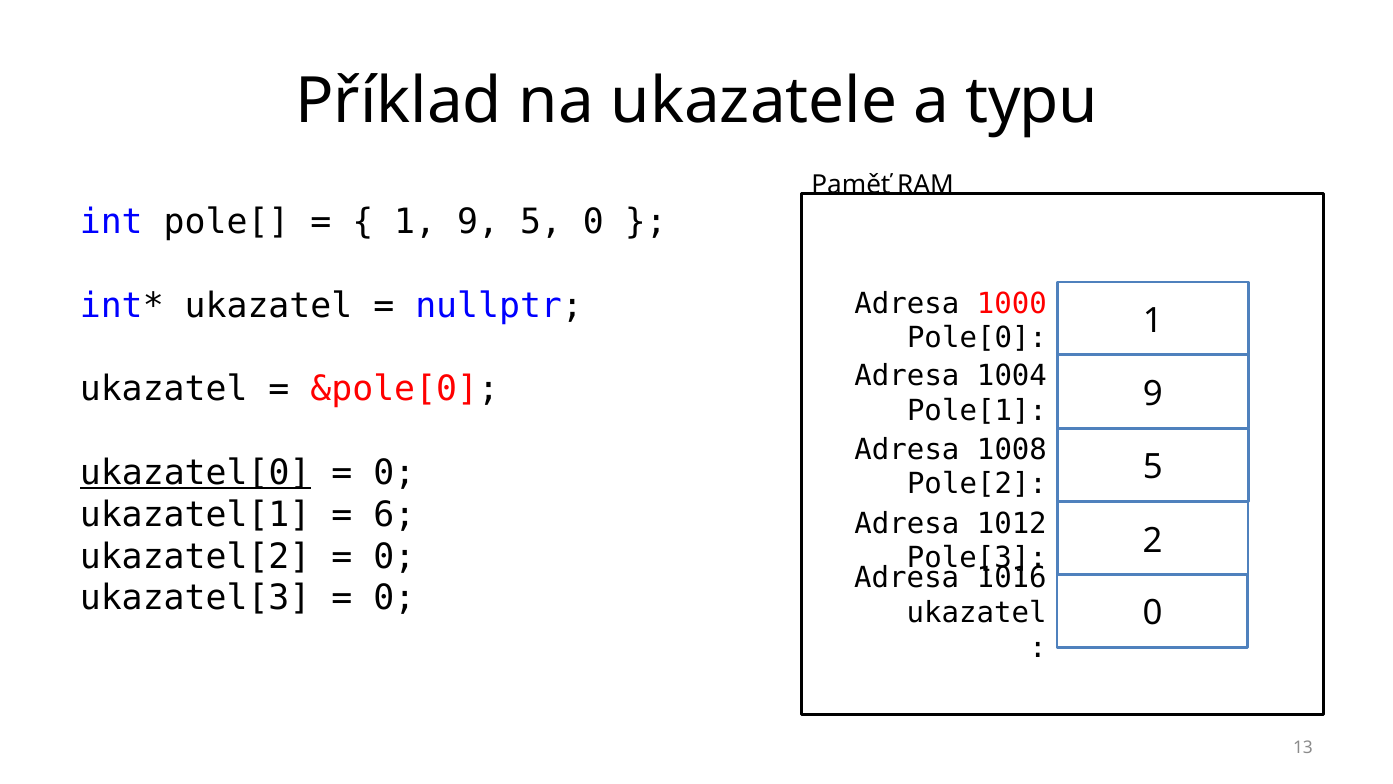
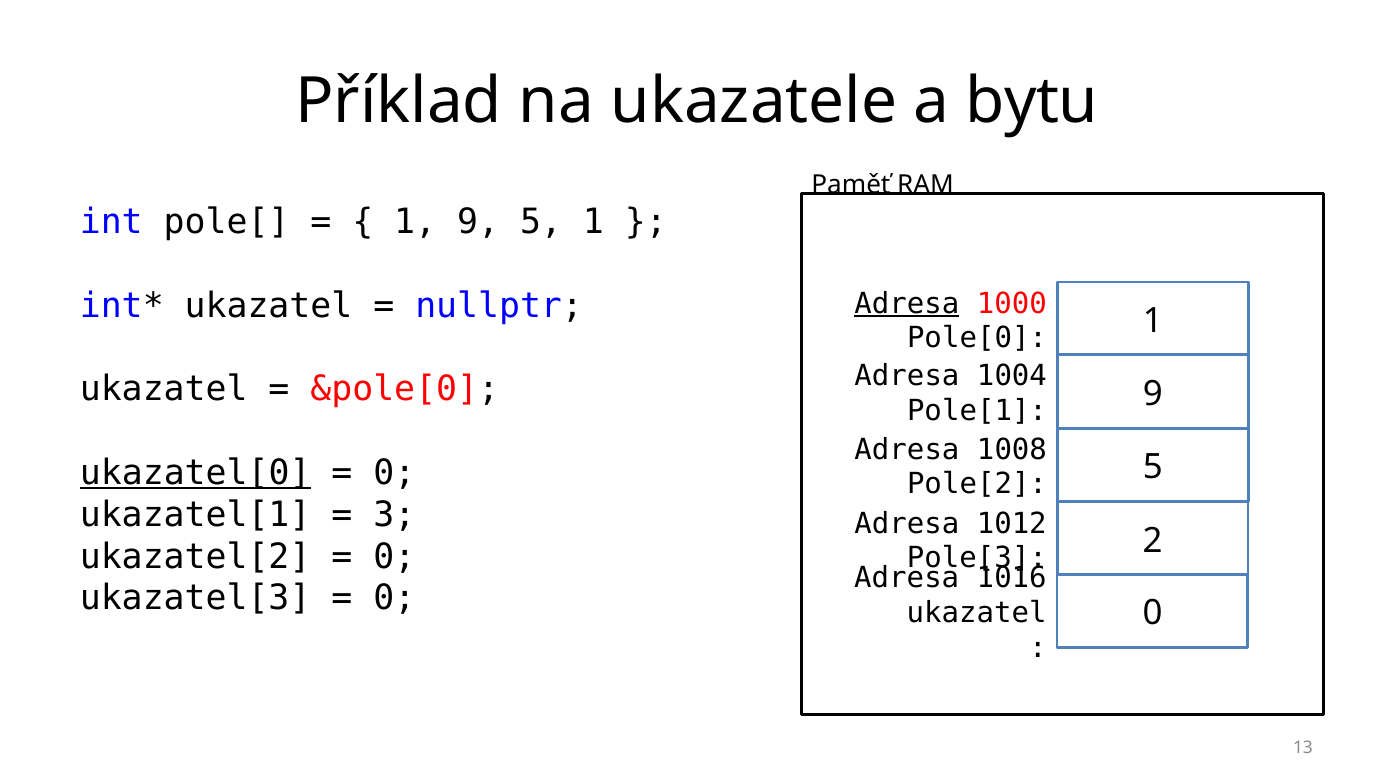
typu: typu -> bytu (1032, 101)
5 0: 0 -> 1 (593, 222)
Adresa underline: none -> present (907, 303)
6: 6 -> 3 (394, 515)
